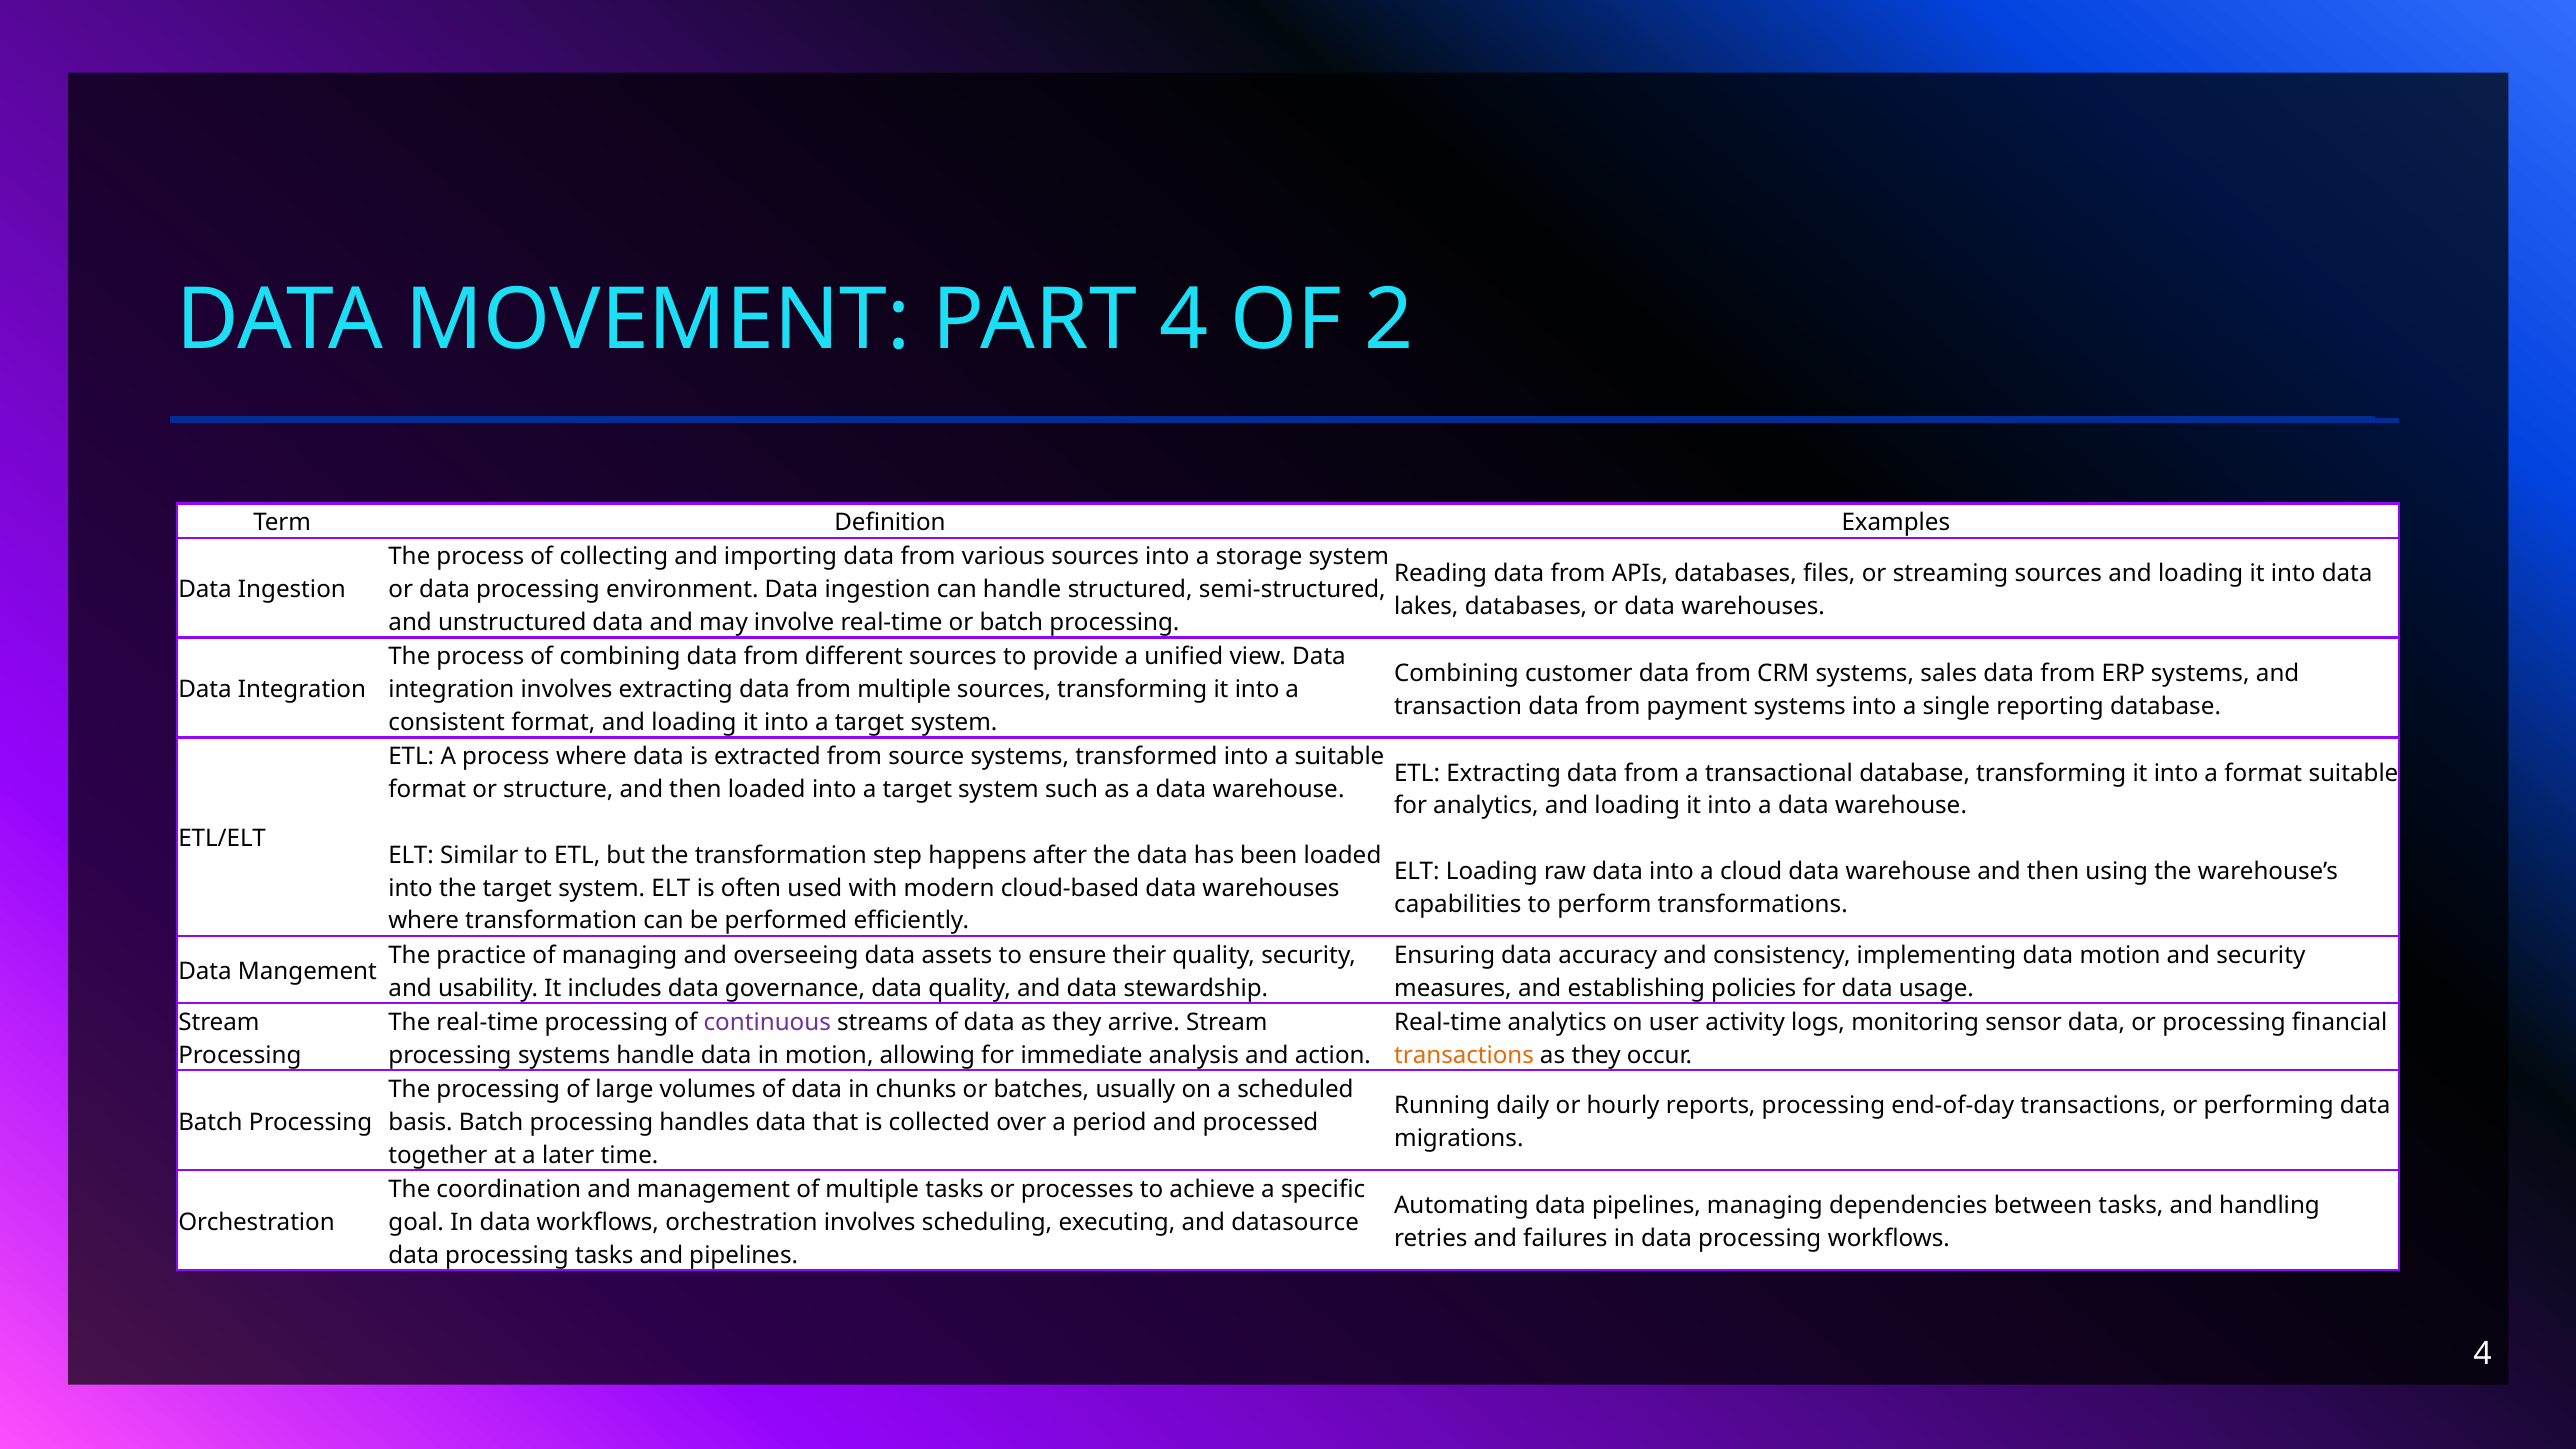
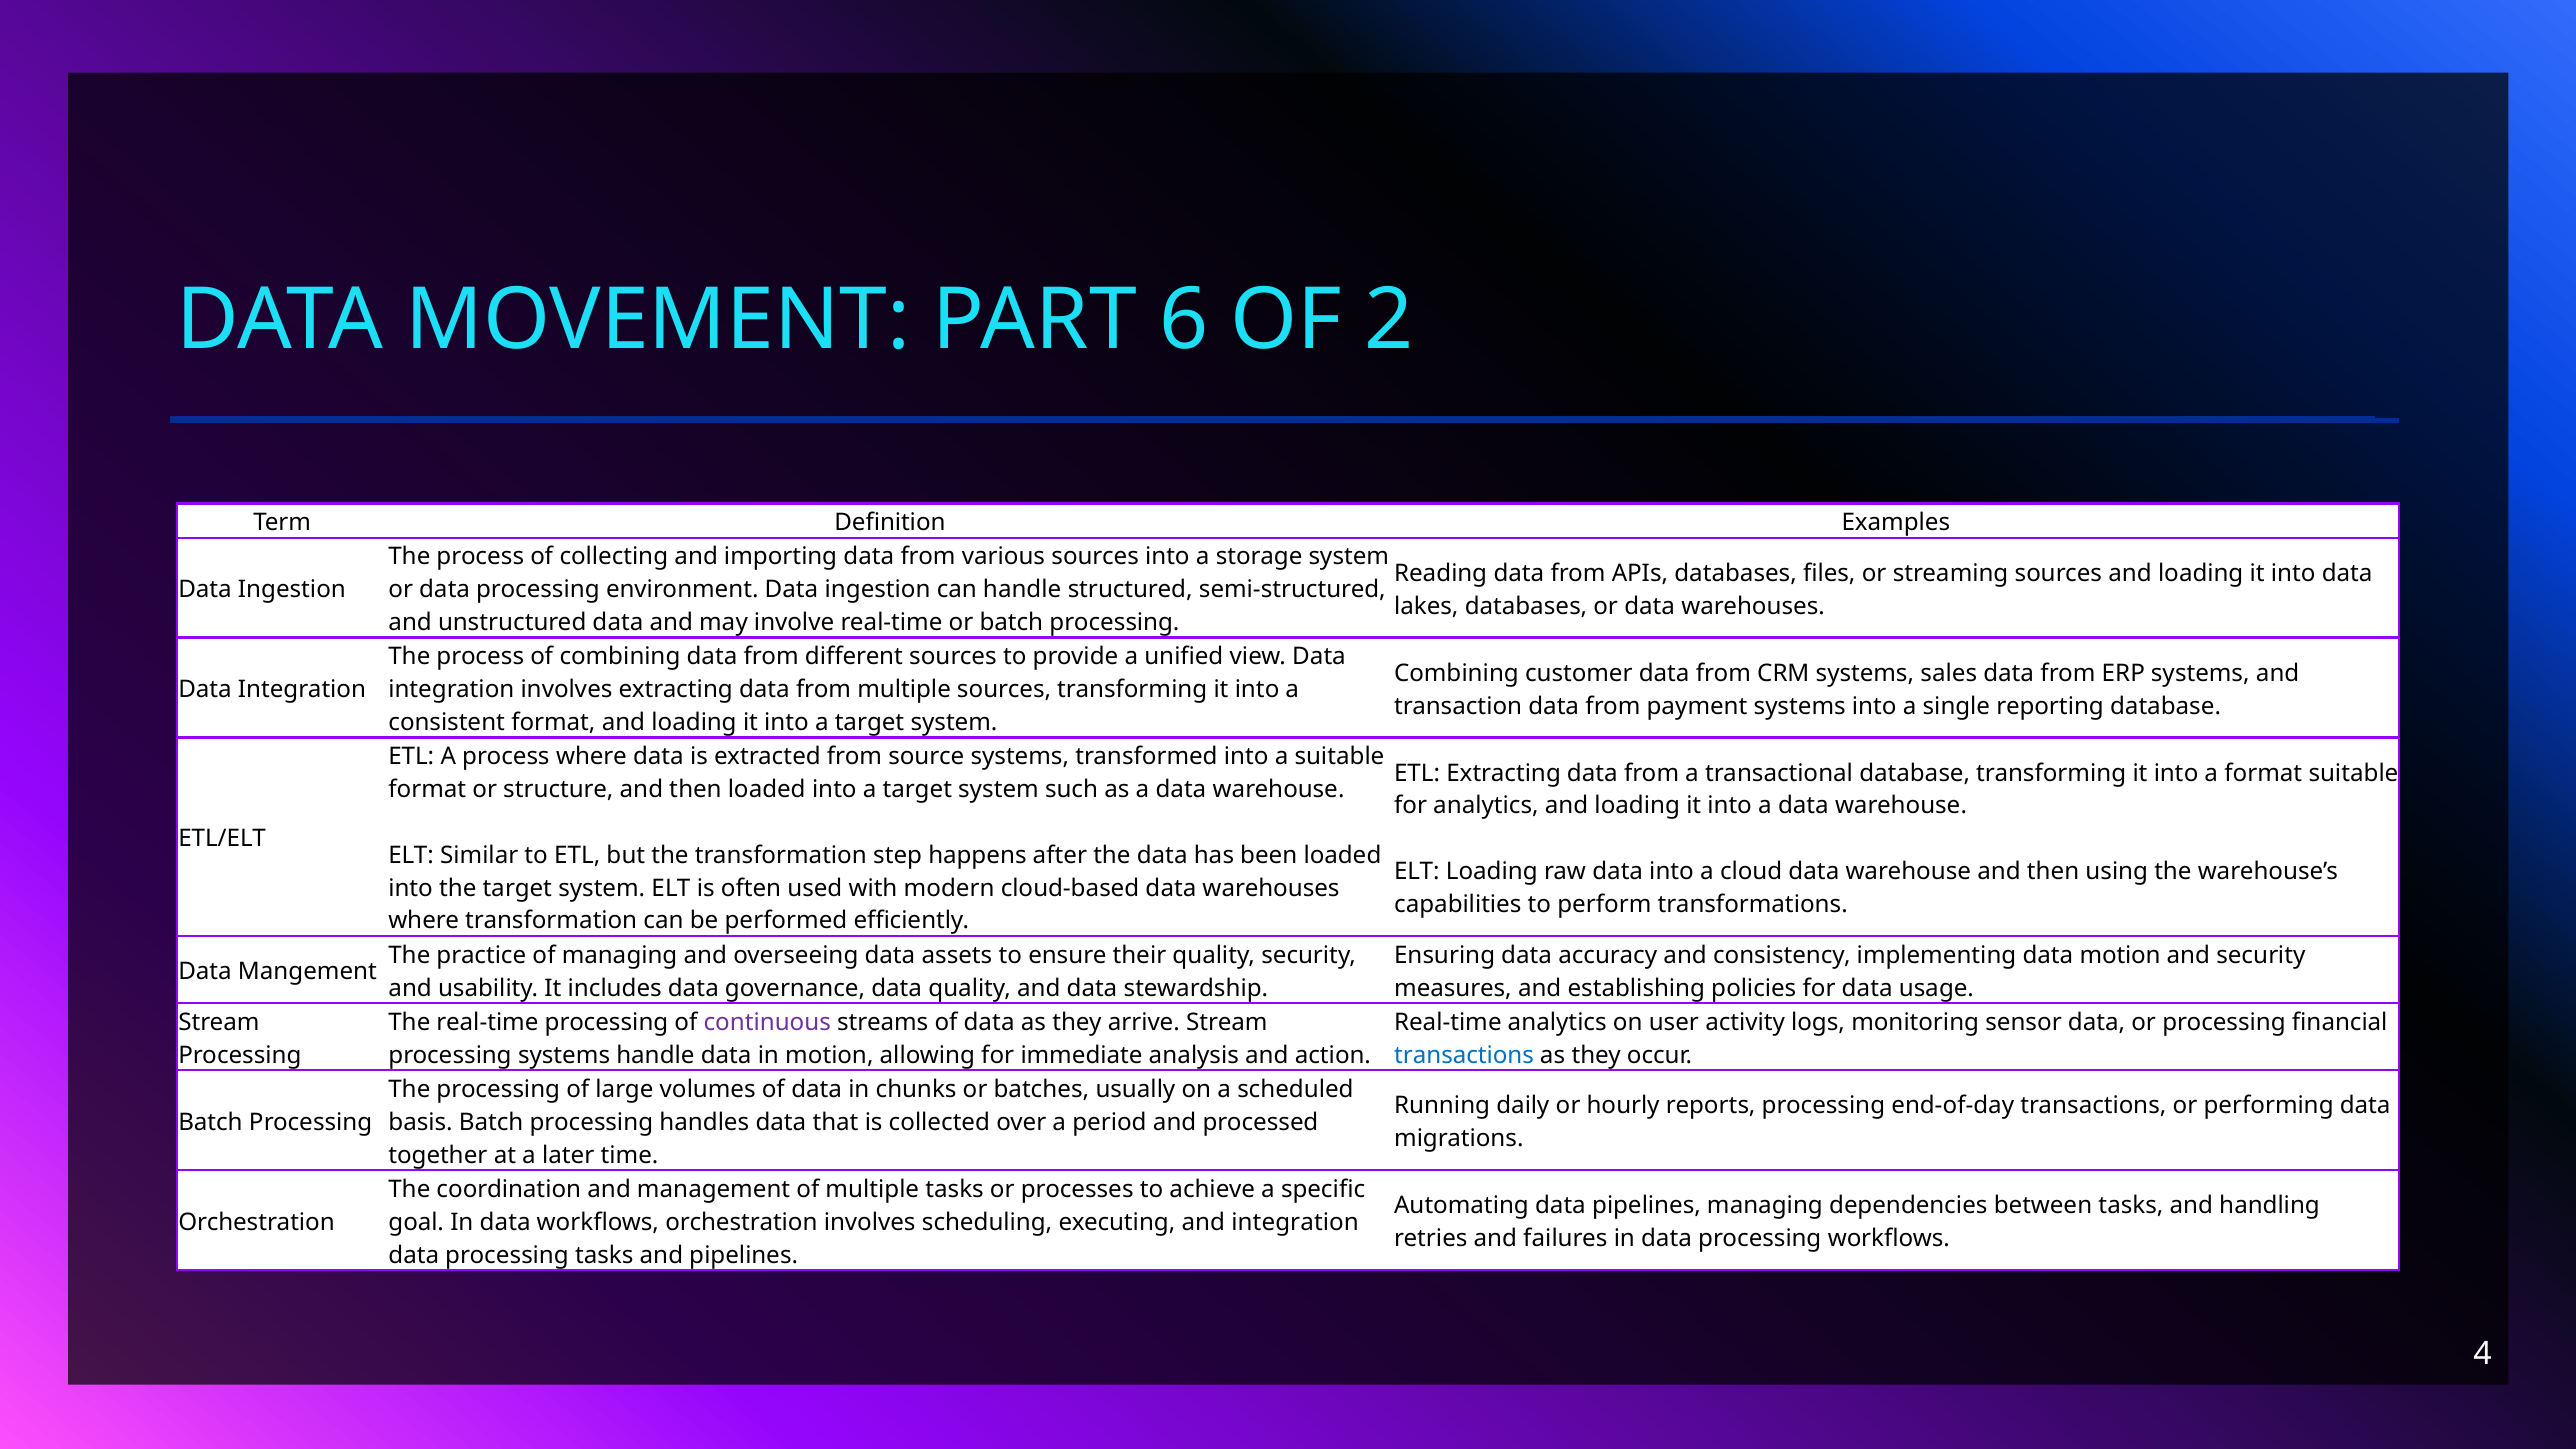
PART 4: 4 -> 6 (1184, 320)
transactions colour: orange -> blue (1464, 1055)
and datasource: datasource -> integration (1295, 1222)
